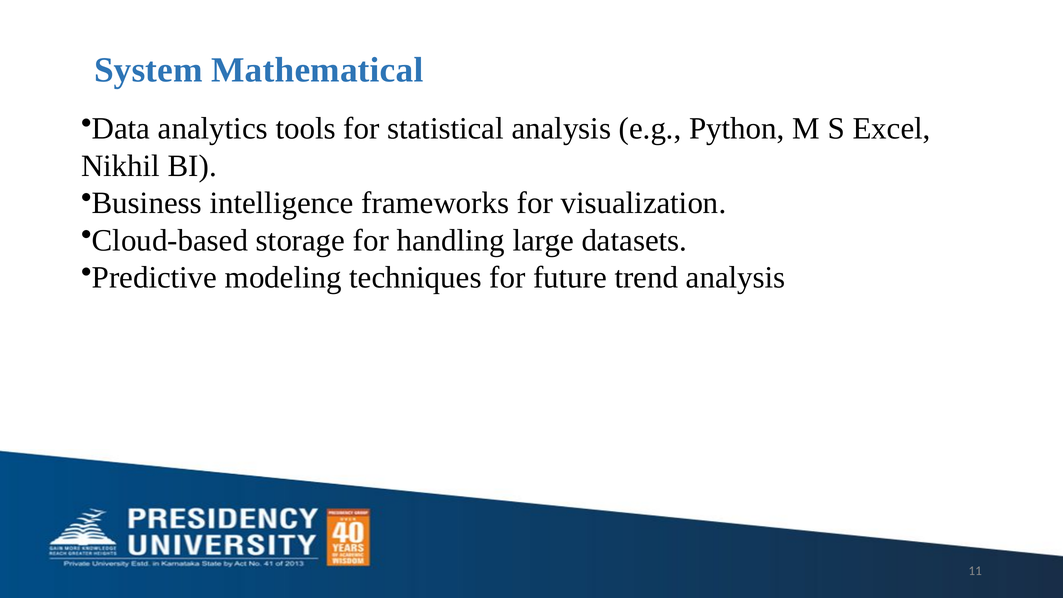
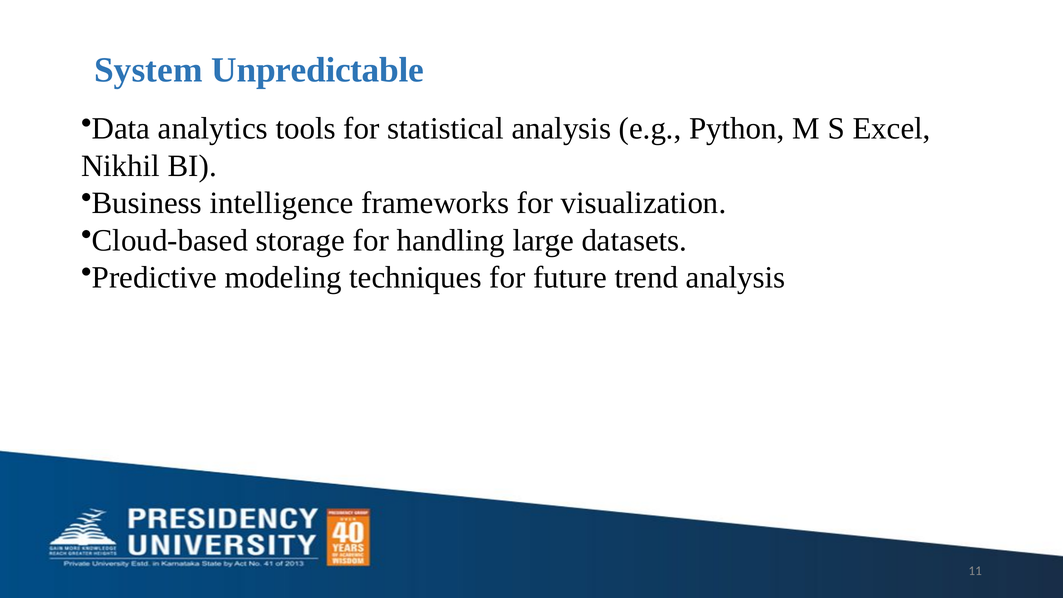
Mathematical: Mathematical -> Unpredictable (318, 70)
